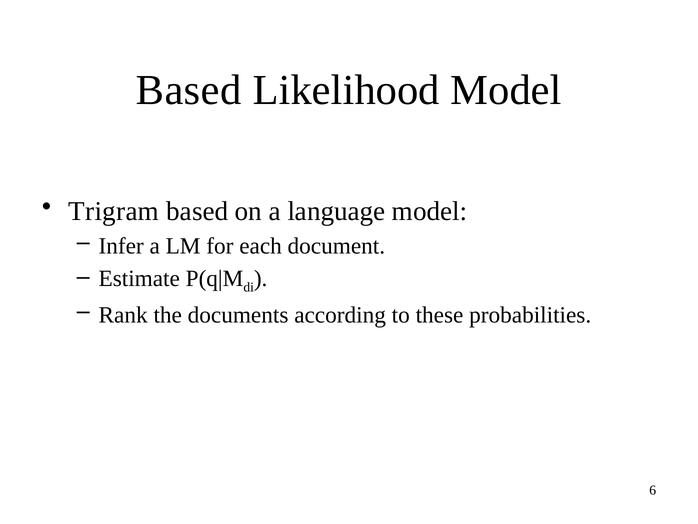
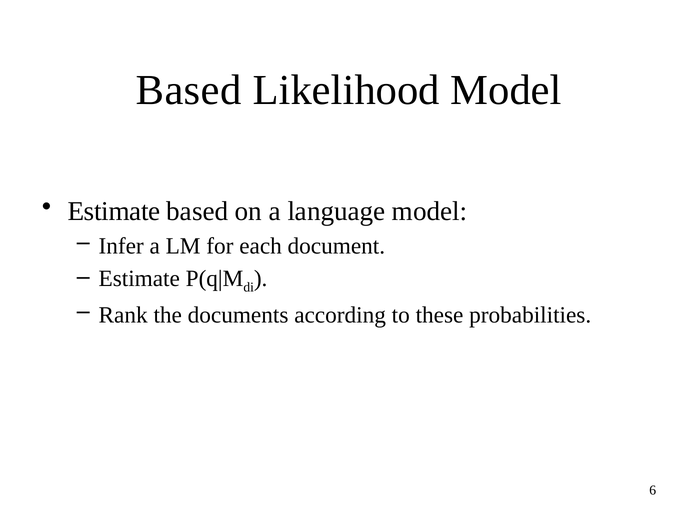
Trigram: Trigram -> Estimate (114, 211)
